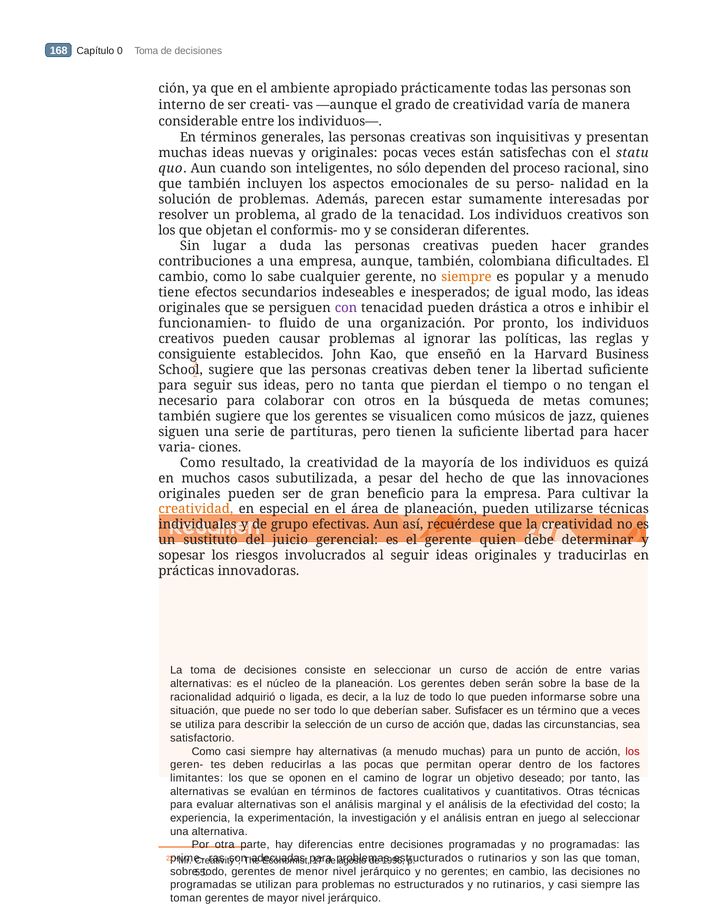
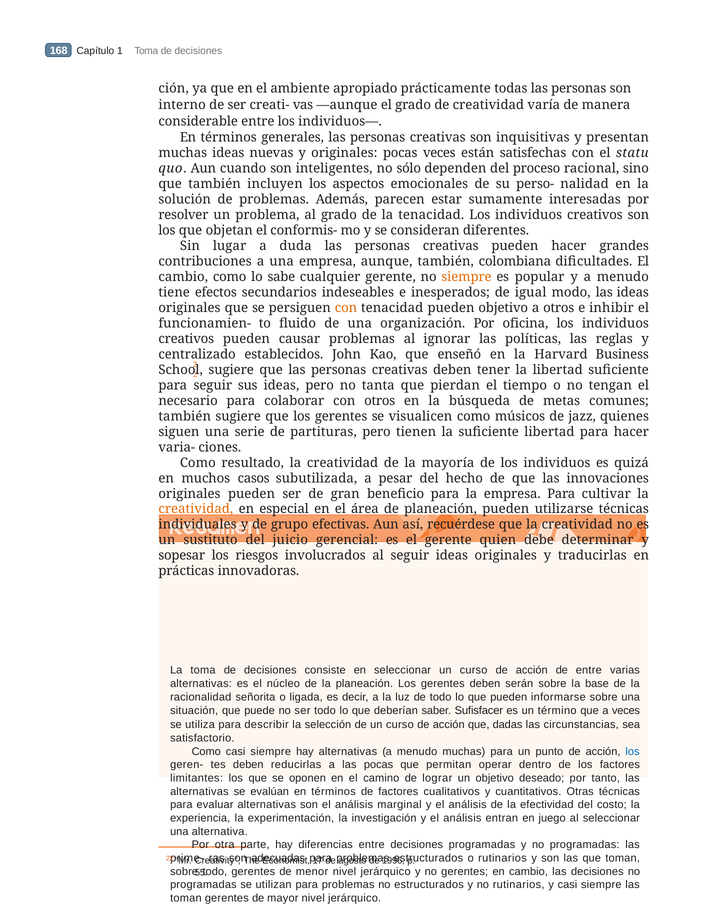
0: 0 -> 1 (120, 51)
con colour: purple -> orange (346, 308)
pueden drástica: drástica -> objetivo (503, 308)
pronto: pronto -> oficina (525, 323)
consiguiente: consiguiente -> centralizado (197, 355)
adquirió: adquirió -> señorita (255, 698)
los colour: red -> blue (633, 752)
